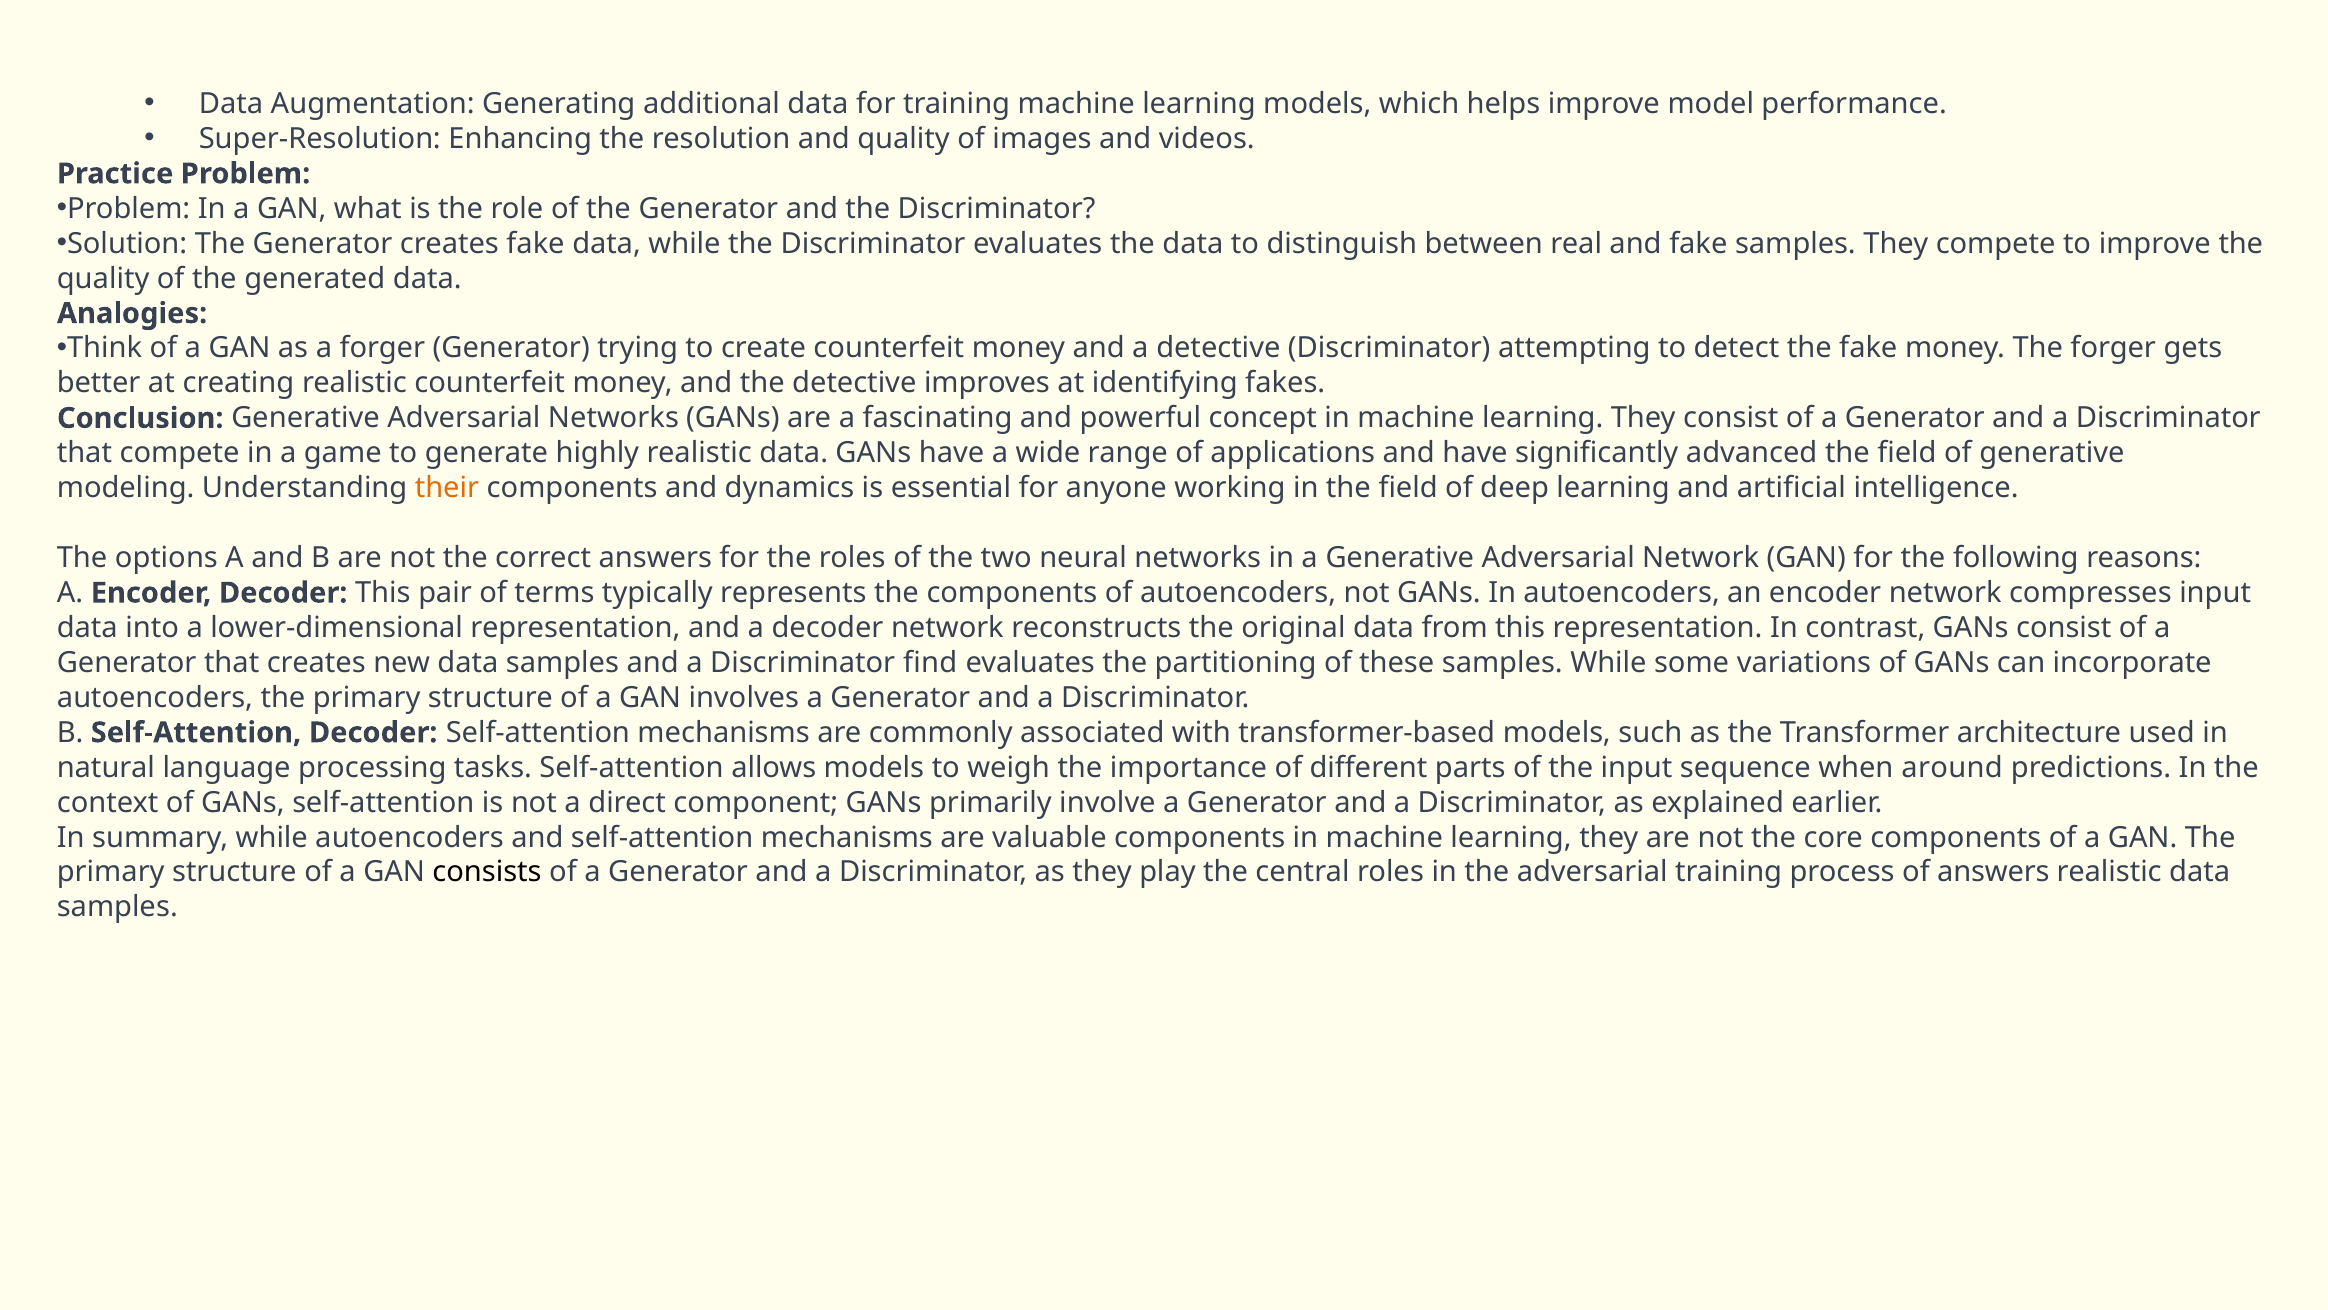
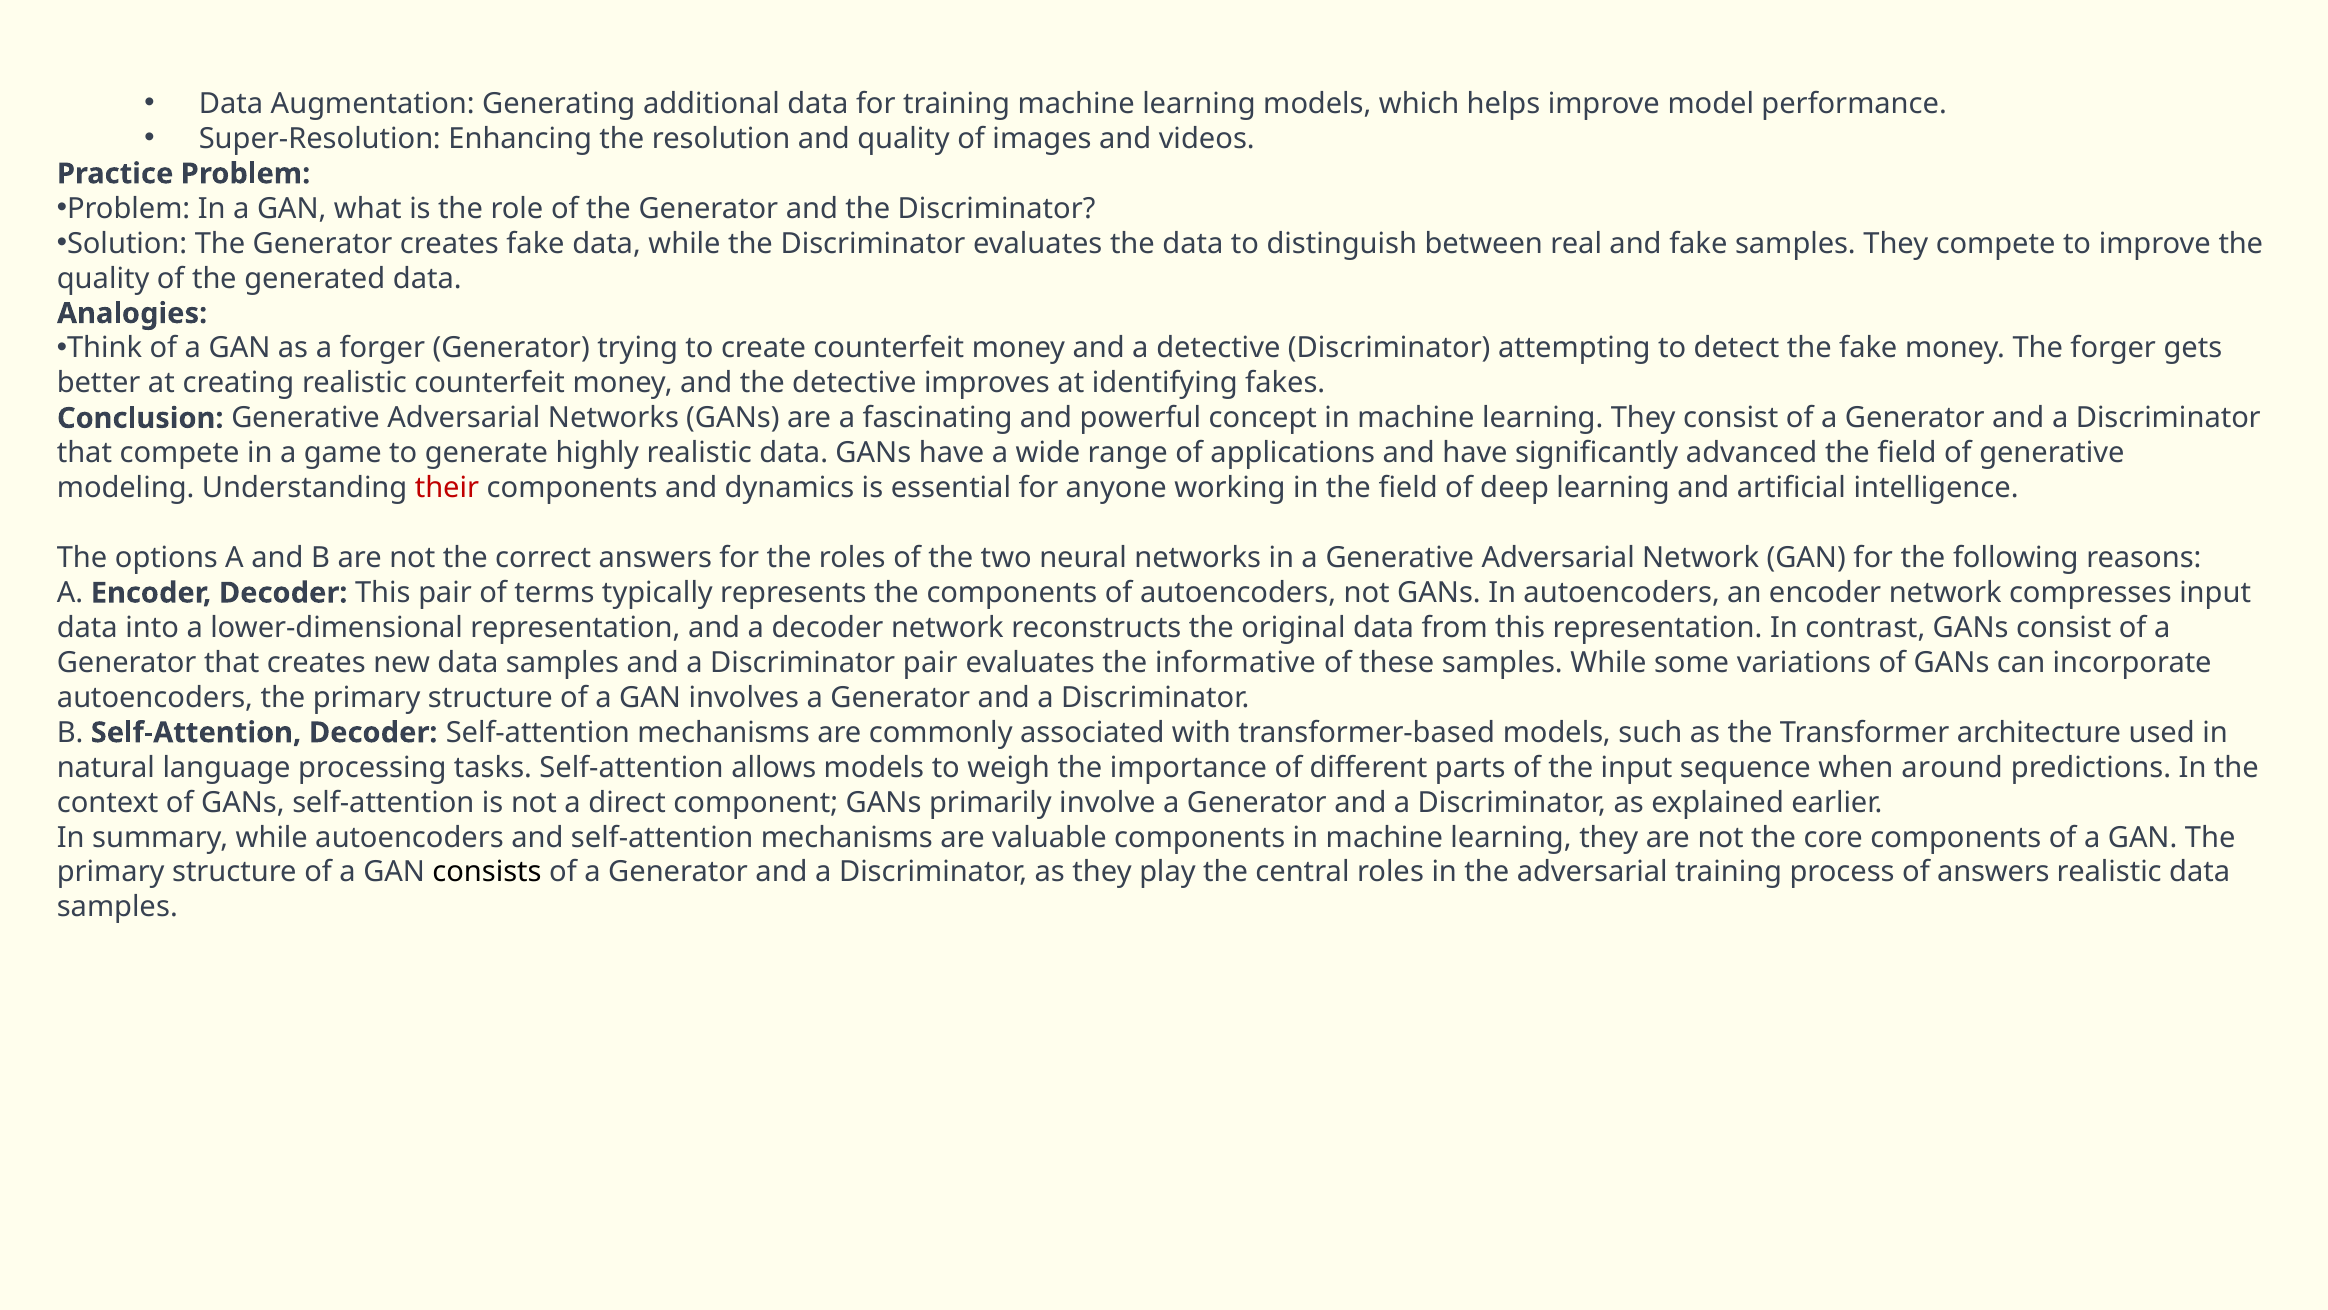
their colour: orange -> red (447, 488)
Discriminator find: find -> pair (930, 663)
partitioning: partitioning -> informative (1235, 663)
